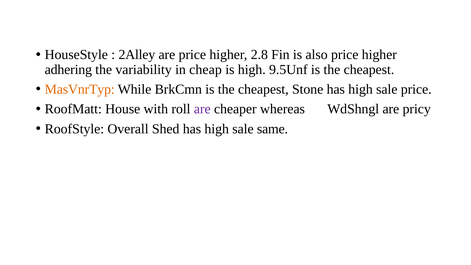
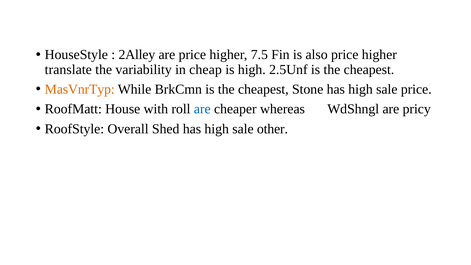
2.8: 2.8 -> 7.5 (259, 55)
adhering: adhering -> translate (68, 70)
9.5Unf: 9.5Unf -> 2.5Unf (288, 70)
are colour: purple -> blue (202, 109)
same: same -> other (272, 129)
